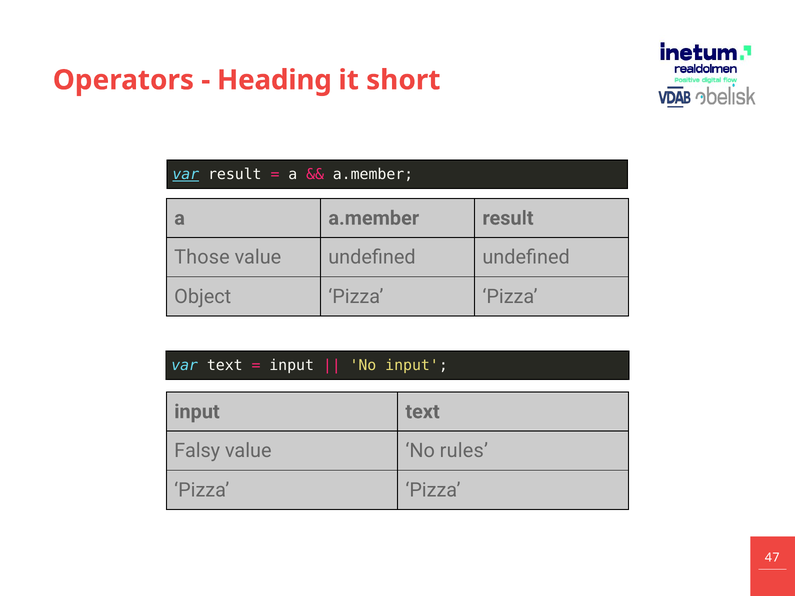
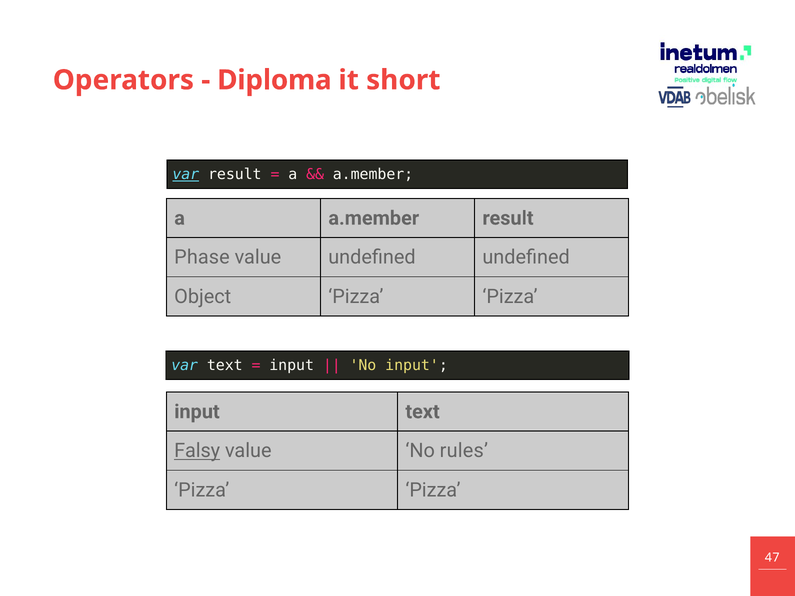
Heading: Heading -> Diploma (274, 80)
Those: Those -> Phase (202, 257)
Falsy underline: none -> present (197, 451)
